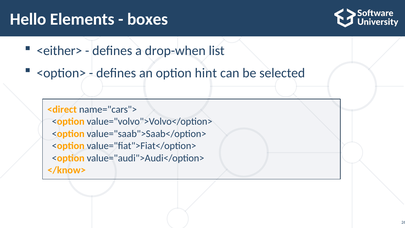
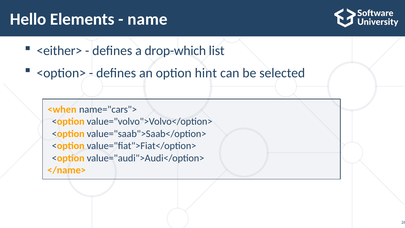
boxes: boxes -> name (147, 19)
drop-when: drop-when -> drop-which (175, 51)
<direct: <direct -> <when (62, 109)
</know>: </know> -> </name> (67, 170)
